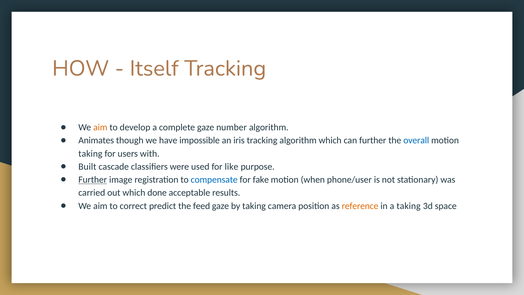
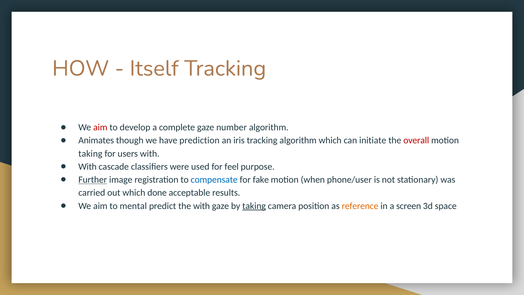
aim colour: orange -> red (100, 127)
impossible: impossible -> prediction (199, 140)
can further: further -> initiate (373, 140)
overall colour: blue -> red (416, 140)
Built: Built -> With (87, 167)
like: like -> feel (232, 167)
correct: correct -> mental (133, 206)
the feed: feed -> with (202, 206)
taking underline: none -> present (254, 206)
a taking: taking -> screen (409, 206)
